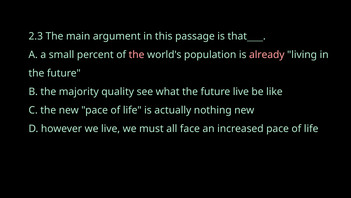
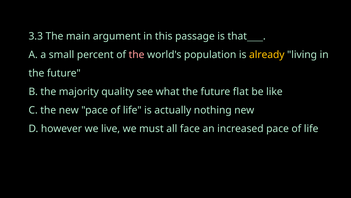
2.3: 2.3 -> 3.3 (36, 36)
already colour: pink -> yellow (267, 55)
future live: live -> flat (241, 92)
